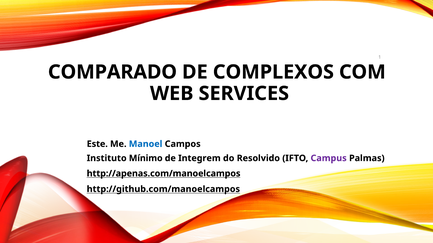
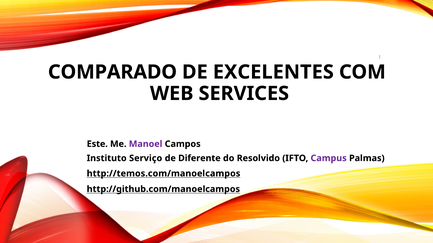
COMPLEXOS: COMPLEXOS -> EXCELENTES (273, 72)
Manoel colour: blue -> purple (146, 144)
Mínimo: Mínimo -> Serviço (146, 159)
Integrem: Integrem -> Diferente (199, 159)
http://apenas.com/manoelcampos: http://apenas.com/manoelcampos -> http://temos.com/manoelcampos (164, 174)
